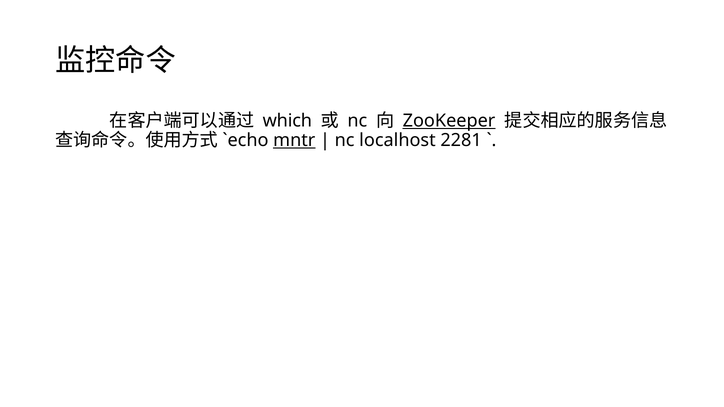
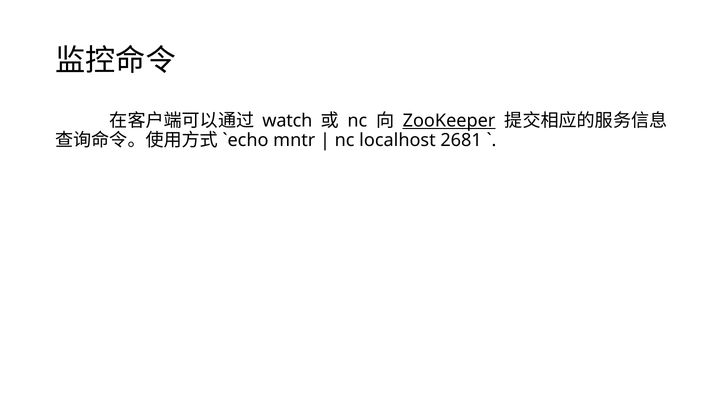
which: which -> watch (287, 121)
mntr underline: present -> none (294, 140)
2281: 2281 -> 2681 (461, 140)
